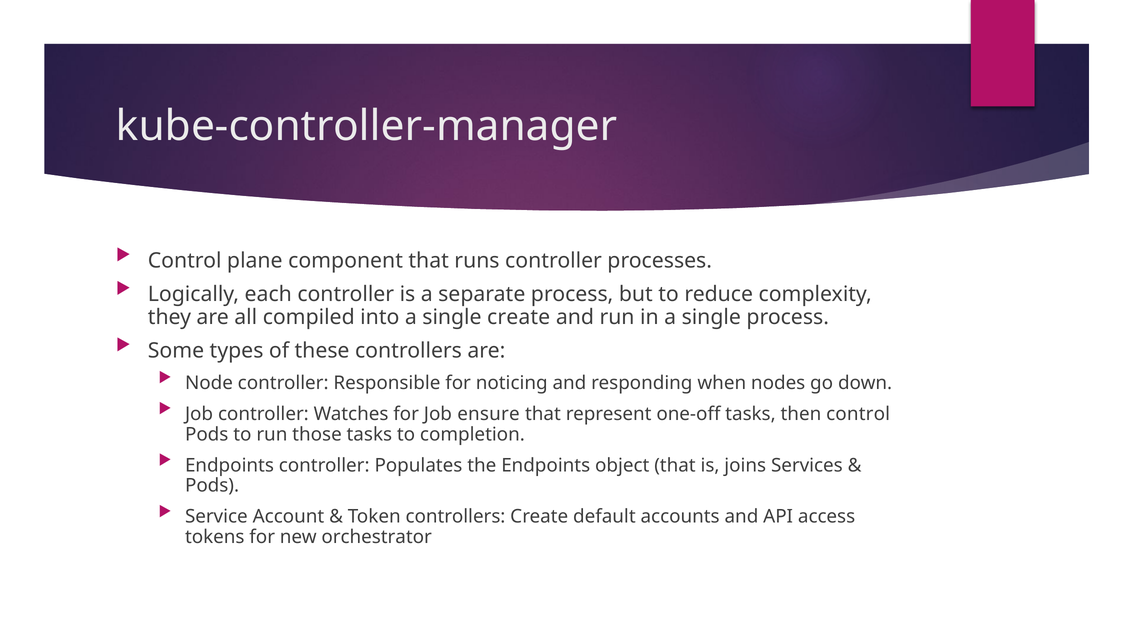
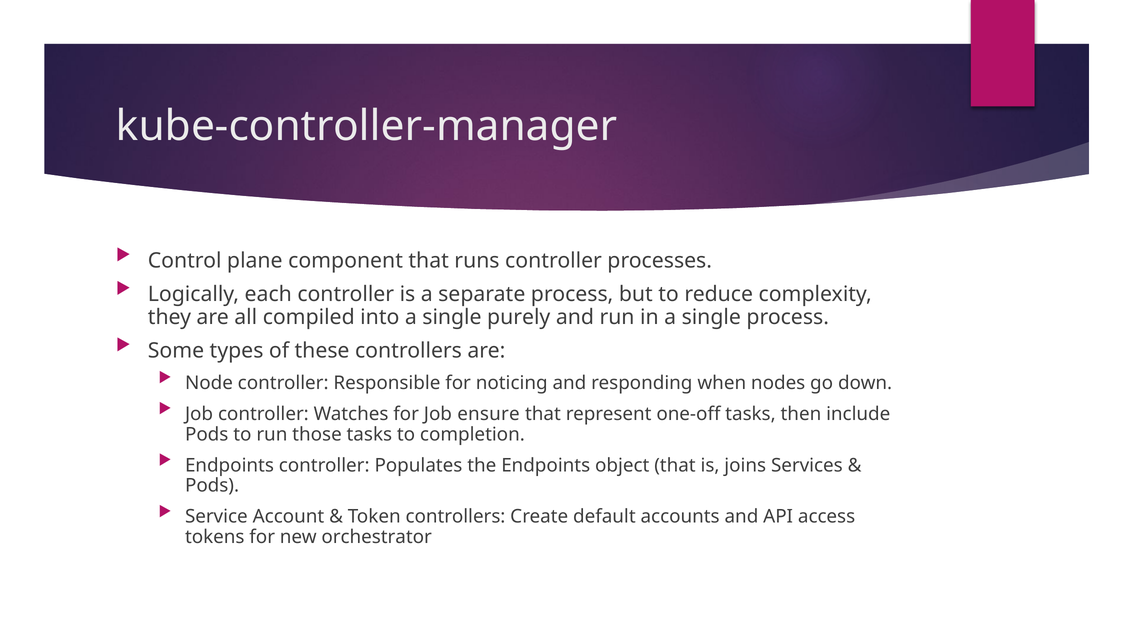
single create: create -> purely (519, 317)
then control: control -> include (858, 414)
